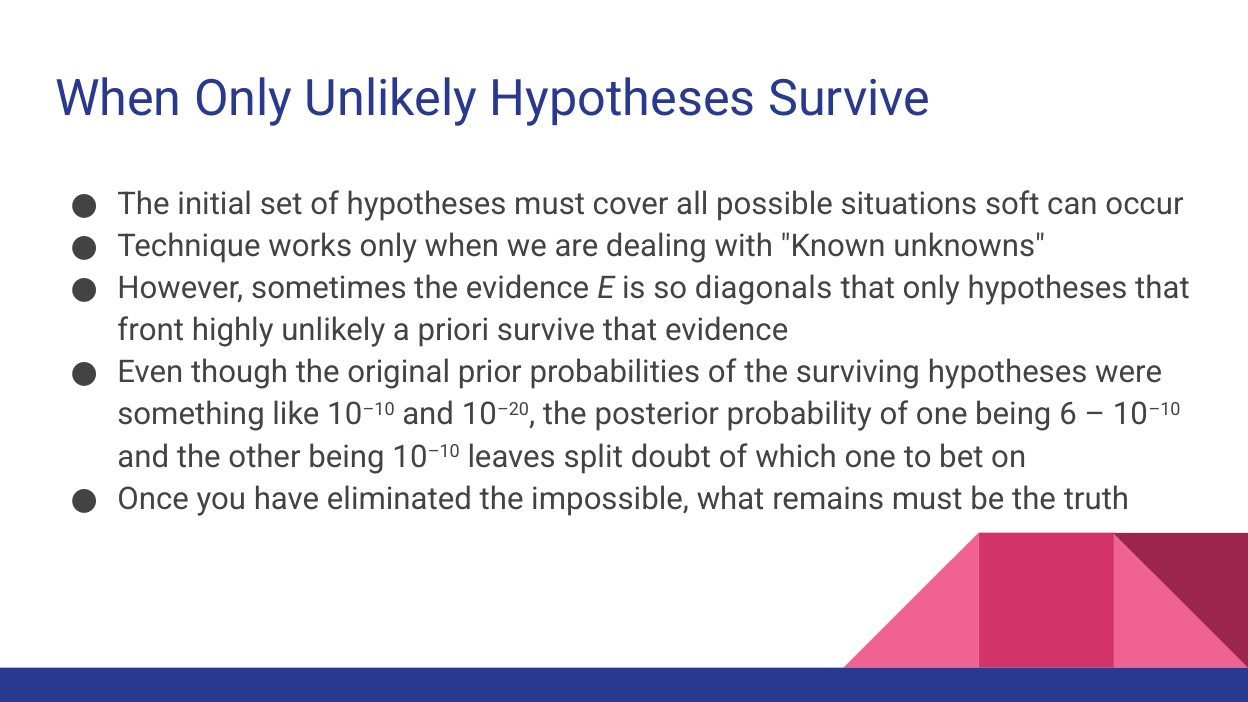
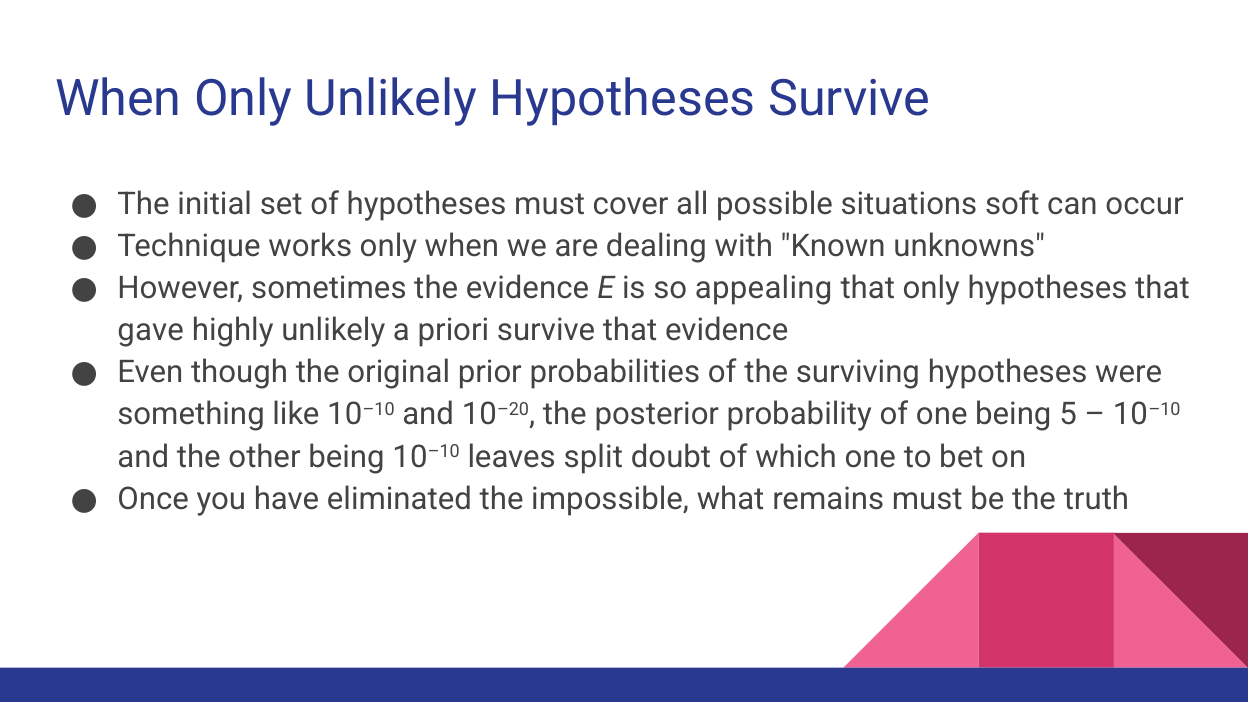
diagonals: diagonals -> appealing (764, 288)
front: front -> gave (151, 331)
6: 6 -> 5 (1068, 415)
